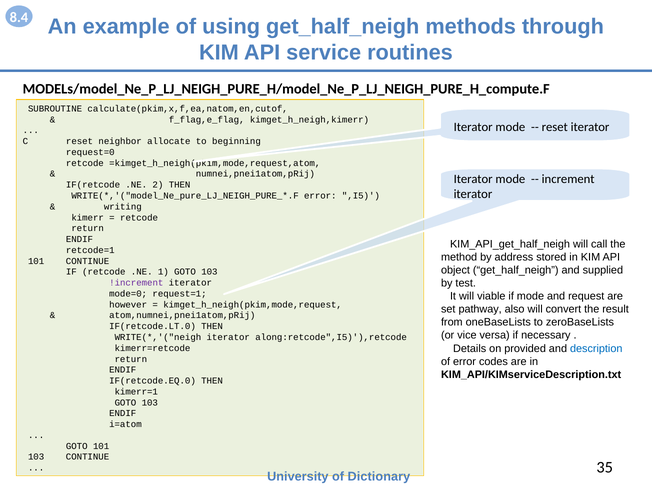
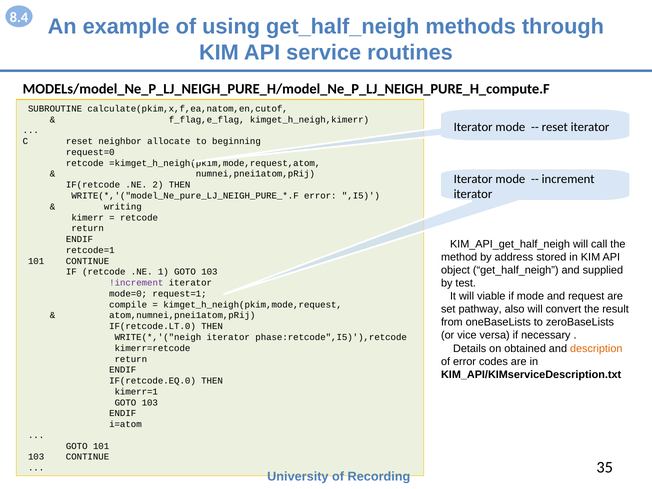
however: however -> compile (128, 305)
along:retcode",I5)'),retcode: along:retcode",I5)'),retcode -> phase:retcode",I5)'),retcode (331, 337)
provided: provided -> obtained (525, 348)
description colour: blue -> orange (596, 348)
Dictionary: Dictionary -> Recording (379, 477)
